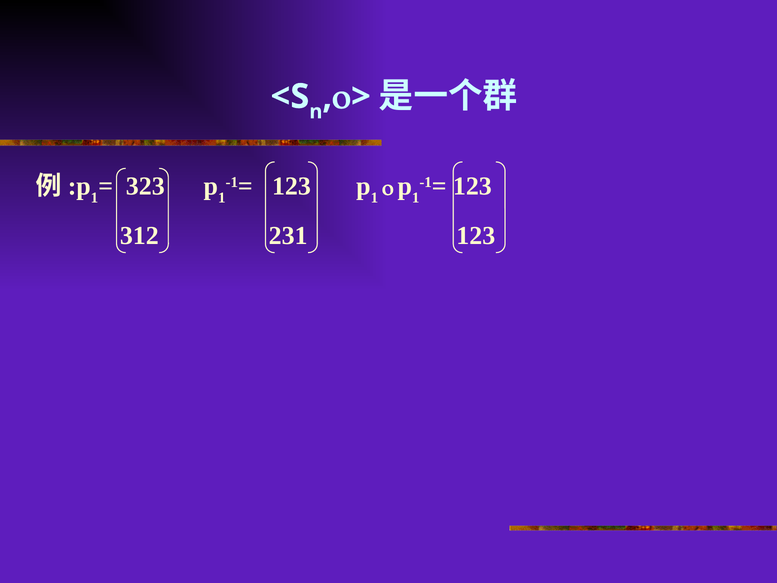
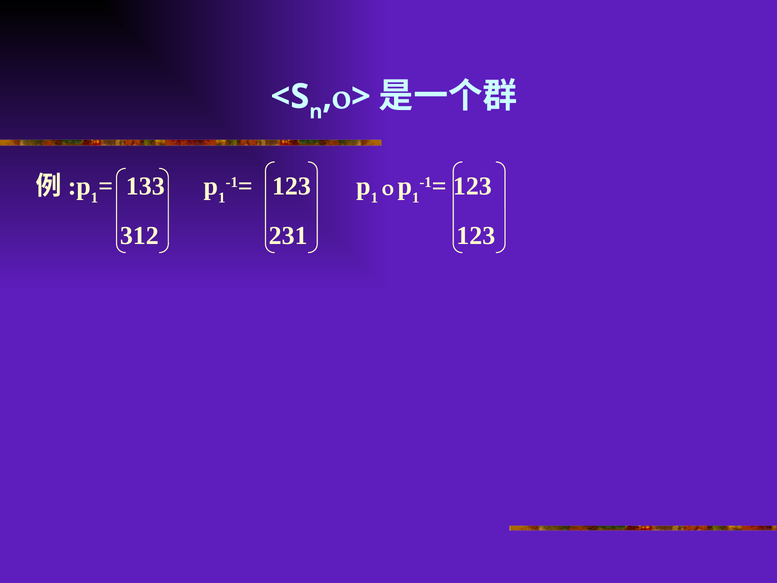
323: 323 -> 133 (145, 186)
